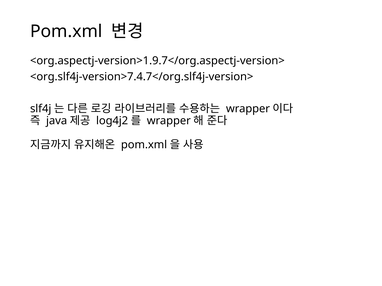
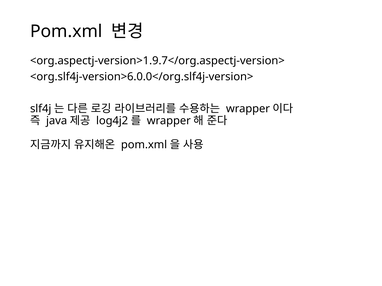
<org.slf4j-version>7.4.7</org.slf4j-version>: <org.slf4j-version>7.4.7</org.slf4j-version> -> <org.slf4j-version>6.0.0</org.slf4j-version> (142, 77)
